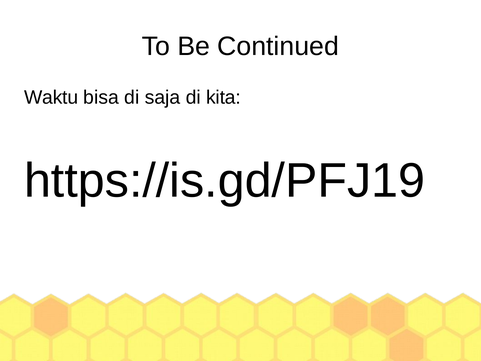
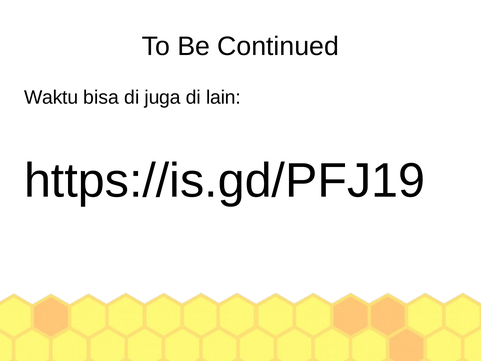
saja: saja -> juga (163, 97)
kita: kita -> lain (224, 97)
